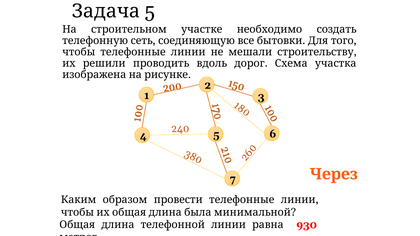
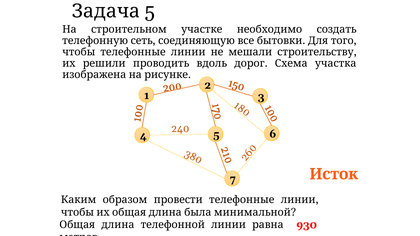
Через: Через -> Исток (334, 174)
